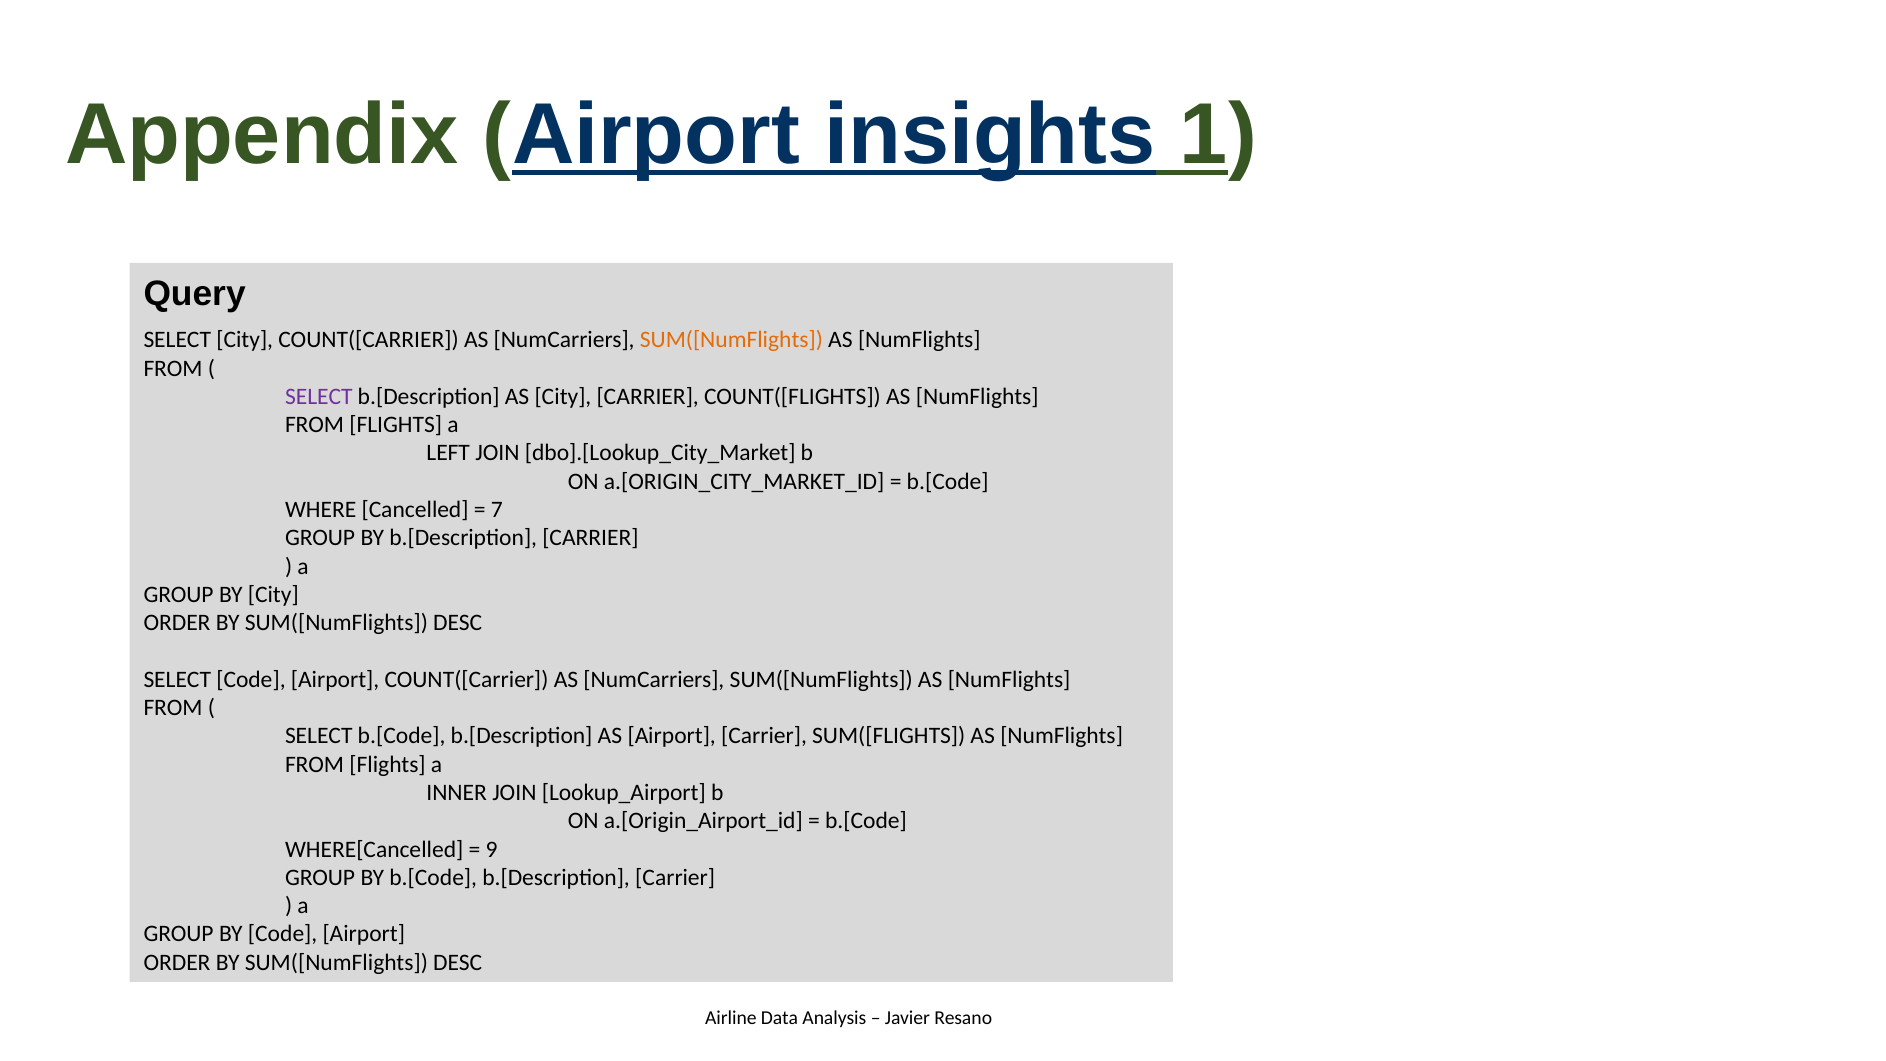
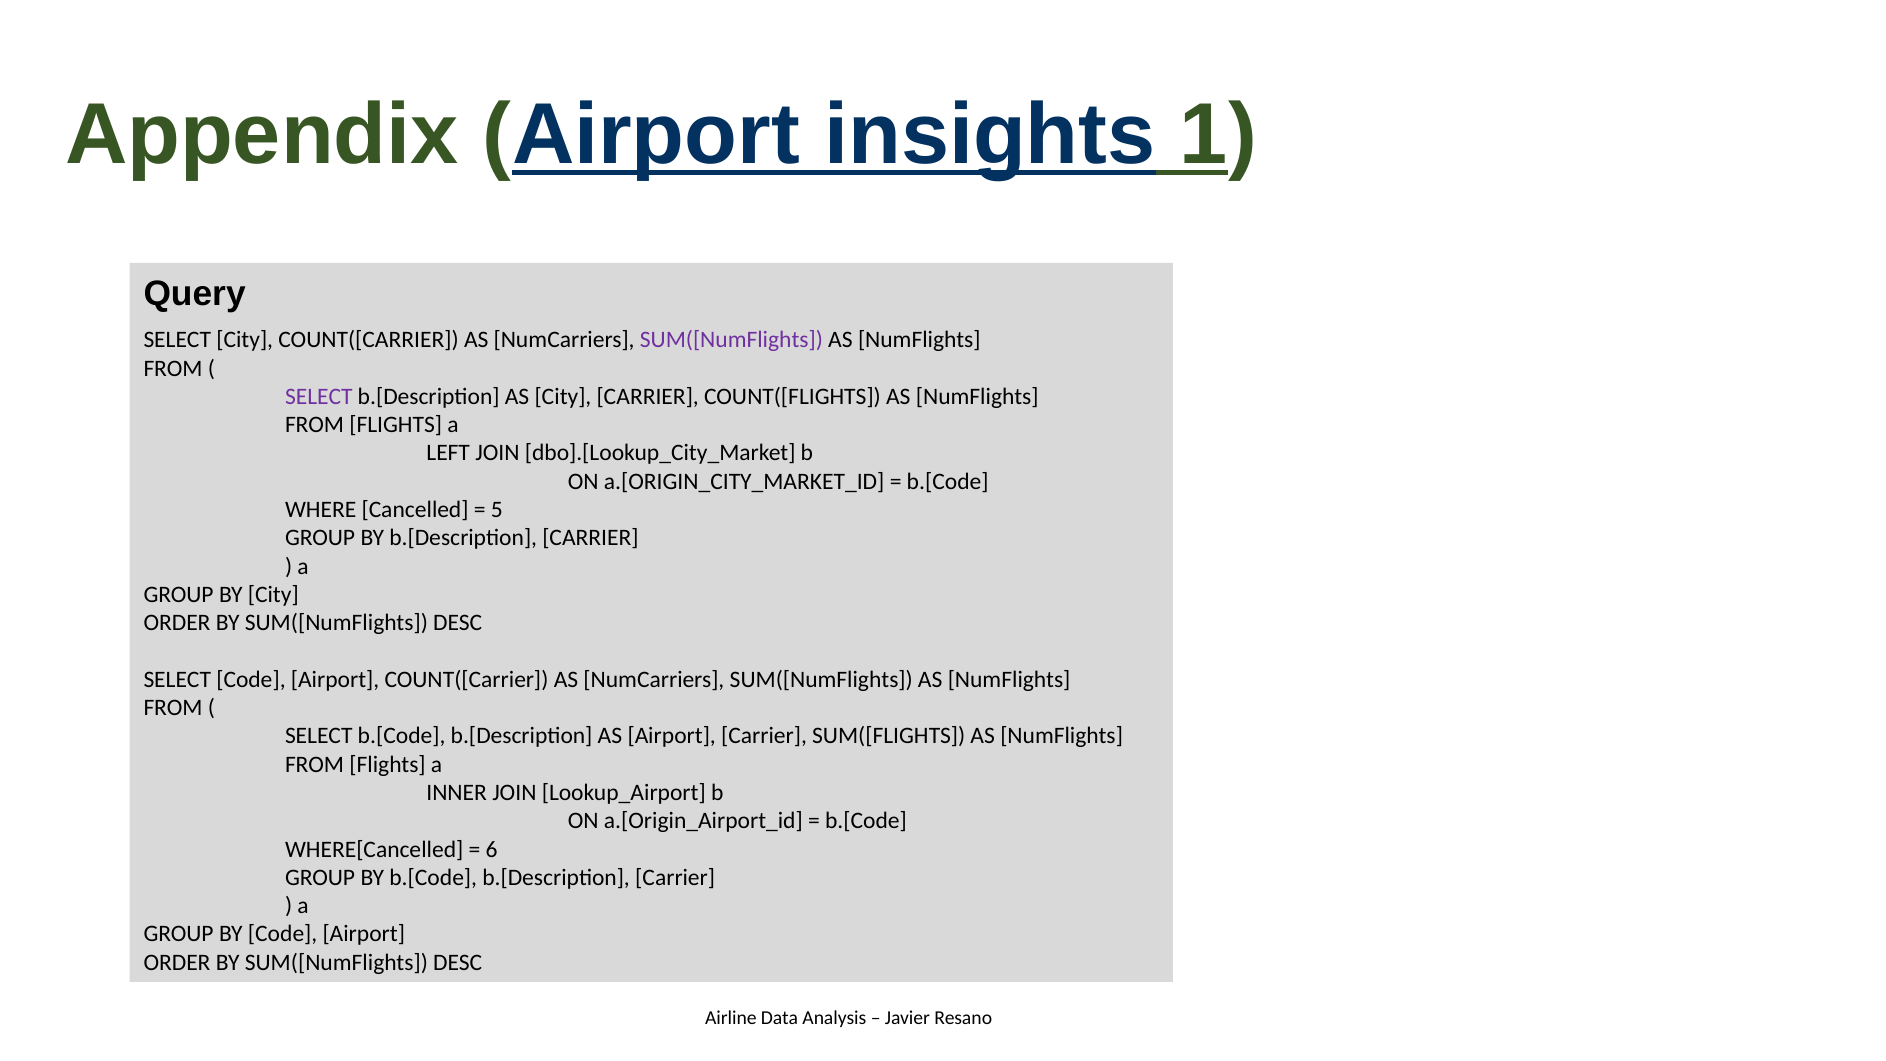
SUM([NumFlights colour: orange -> purple (731, 340)
7: 7 -> 5 (497, 510)
9: 9 -> 6 (492, 849)
